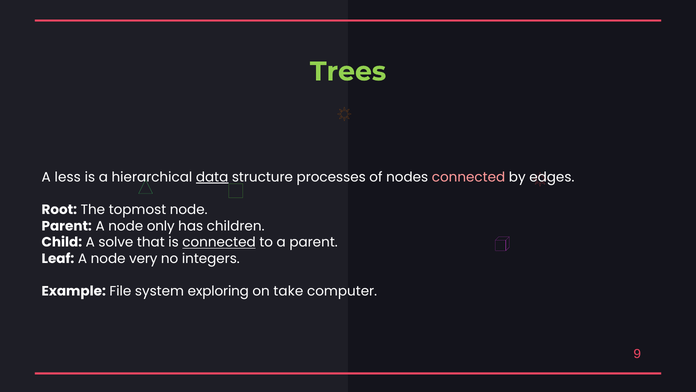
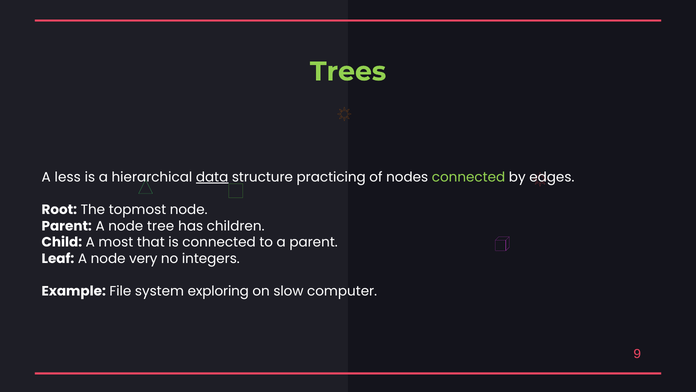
processes: processes -> practicing (331, 177)
connected colour: pink -> light green (469, 177)
only: only -> tree (161, 226)
solve: solve -> most (116, 242)
connected underline: present -> none (219, 242)
take: take -> slow (288, 291)
